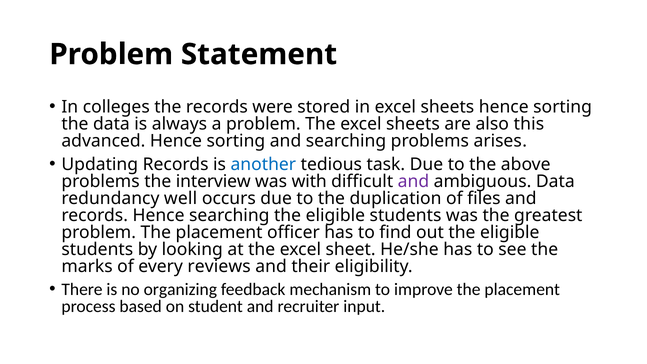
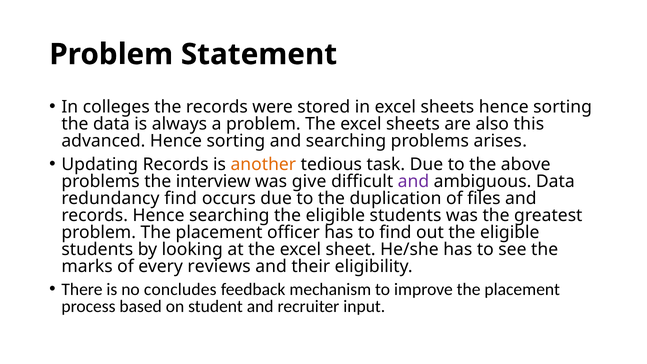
another colour: blue -> orange (263, 164)
with: with -> give (309, 181)
redundancy well: well -> find (181, 198)
organizing: organizing -> concludes (180, 289)
